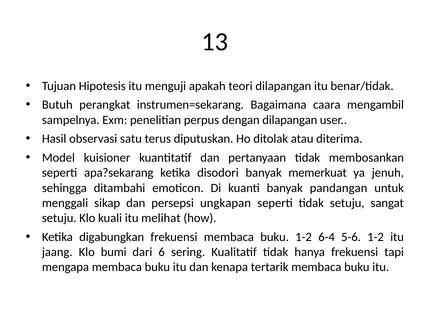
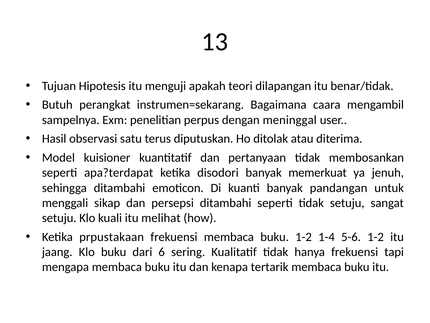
dengan dilapangan: dilapangan -> meninggal (290, 120)
apa?sekarang: apa?sekarang -> apa?terdapat (119, 173)
persepsi ungkapan: ungkapan -> ditambahi (226, 203)
digabungkan: digabungkan -> prpustakaan (112, 237)
6-4: 6-4 -> 1-4 (327, 237)
Klo bumi: bumi -> buku (114, 252)
